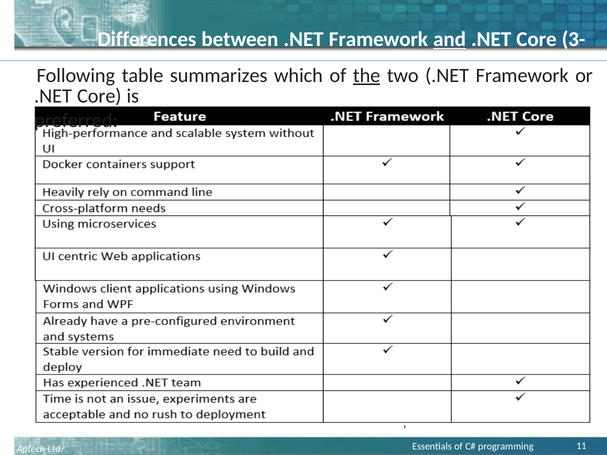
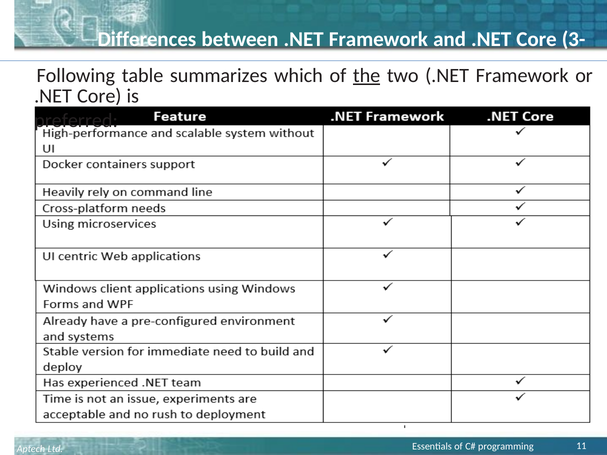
and underline: present -> none (450, 39)
